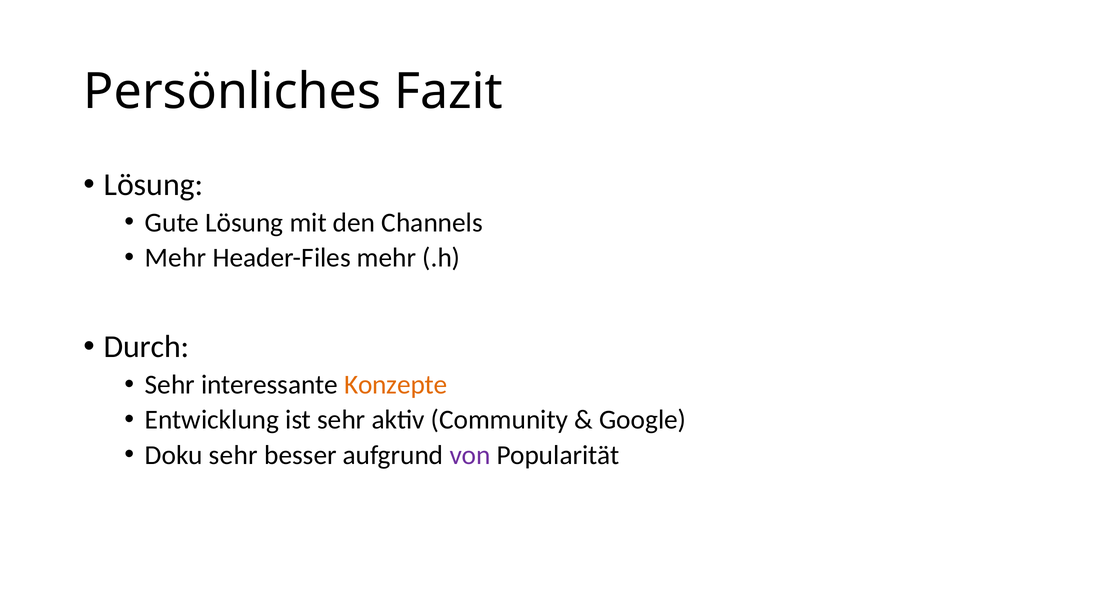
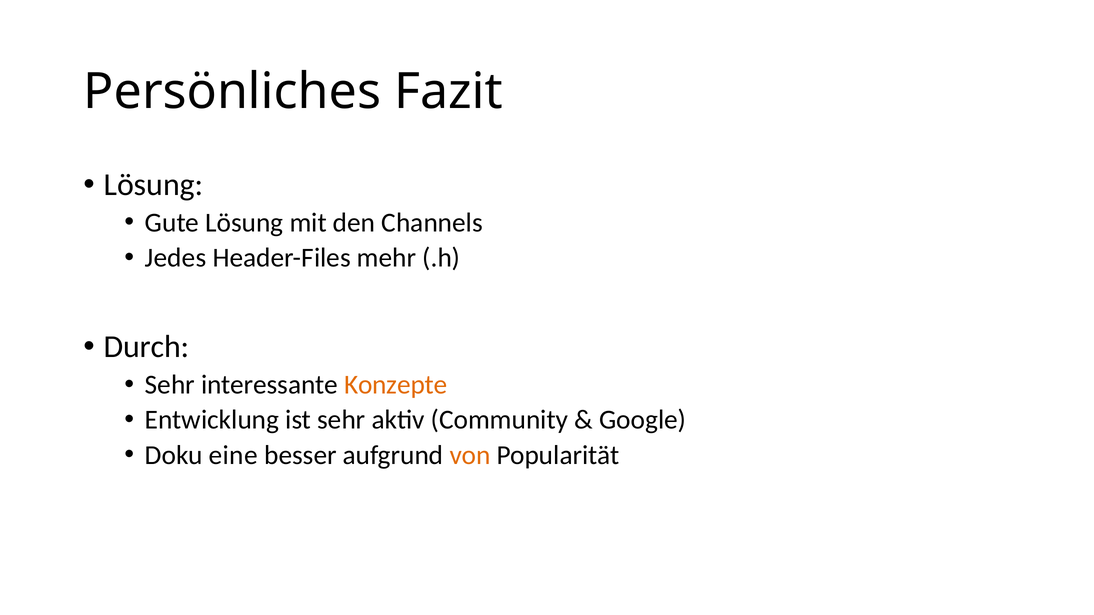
Mehr: Mehr -> Jedes (176, 258)
Doku sehr: sehr -> eine (233, 455)
von colour: purple -> orange (470, 455)
